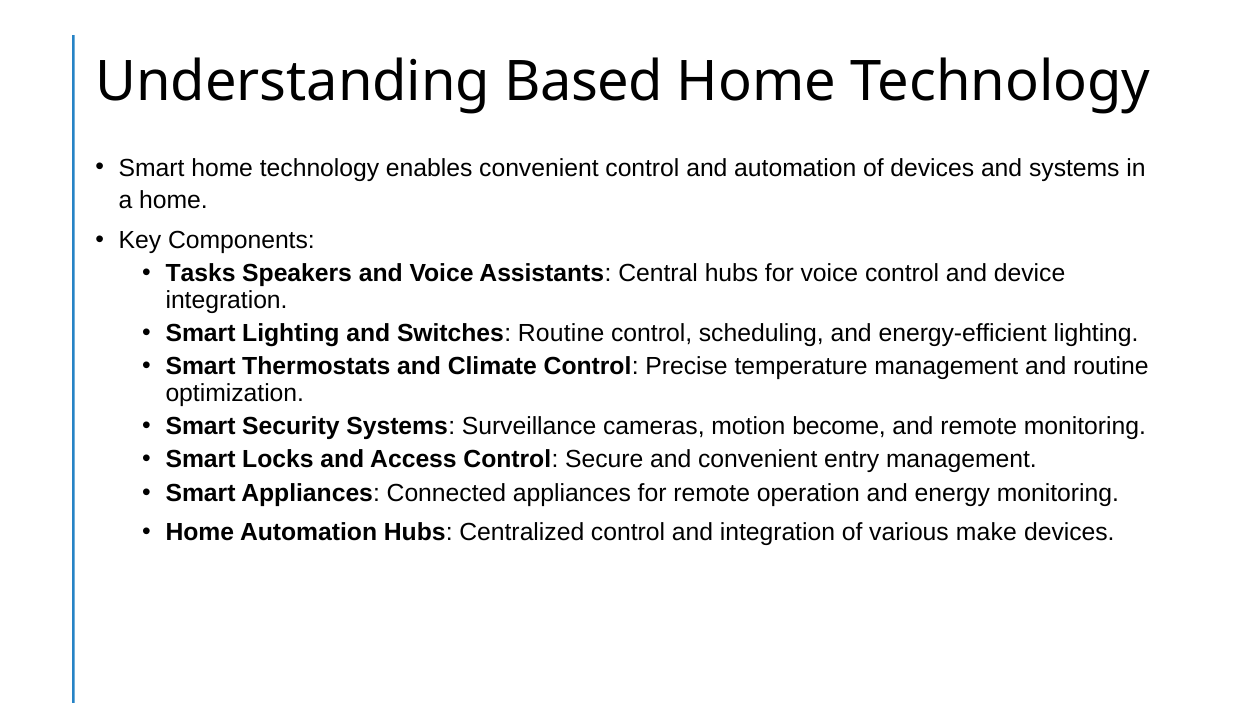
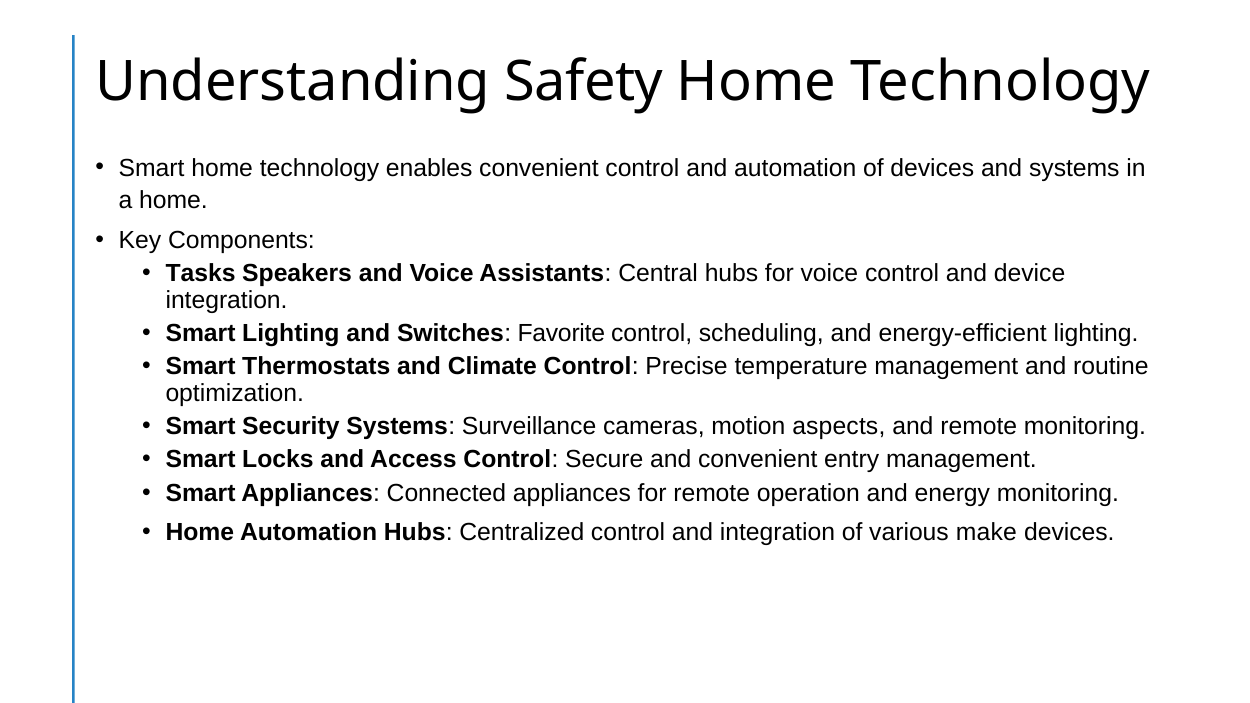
Based: Based -> Safety (584, 82)
Switches Routine: Routine -> Favorite (561, 333)
become: become -> aspects (839, 427)
